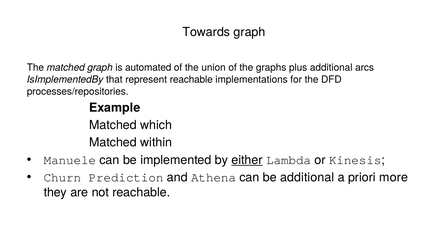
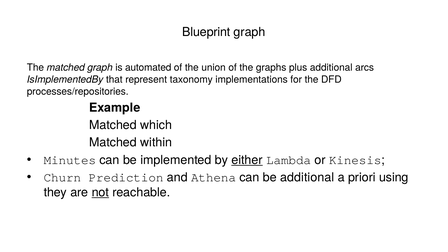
Towards: Towards -> Blueprint (206, 32)
represent reachable: reachable -> taxonomy (191, 80)
Manuele: Manuele -> Minutes (70, 160)
more: more -> using (394, 177)
not underline: none -> present (100, 192)
